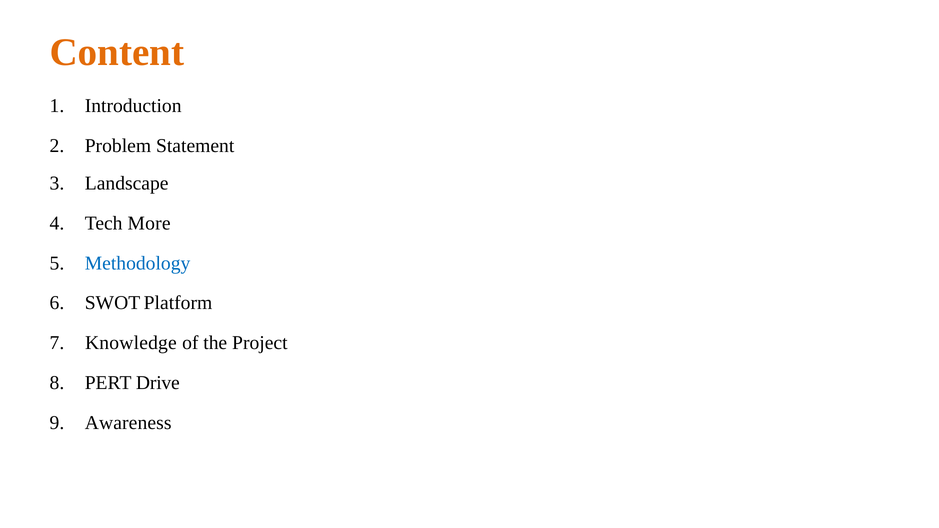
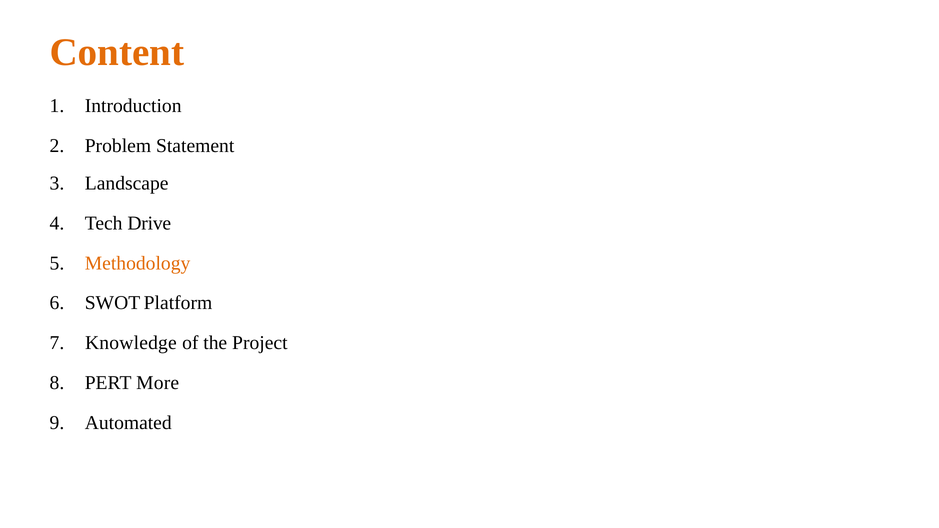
More: More -> Drive (149, 223)
Methodology colour: blue -> orange (138, 263)
Drive: Drive -> More (158, 383)
Awareness: Awareness -> Automated (128, 423)
